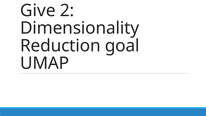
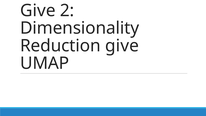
Reduction goal: goal -> give (122, 46)
